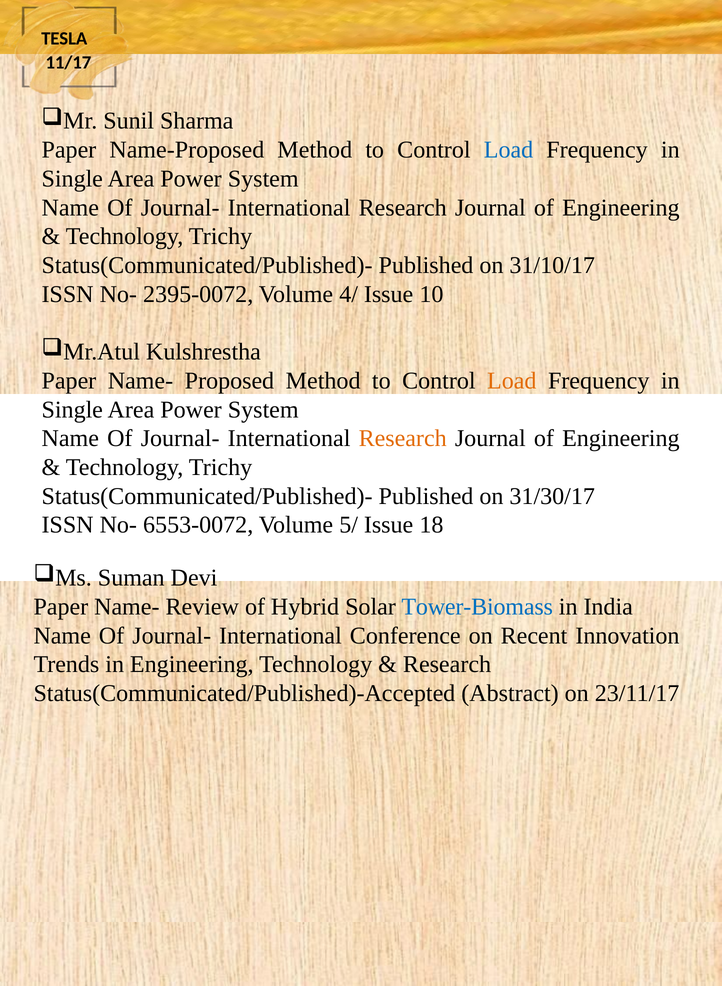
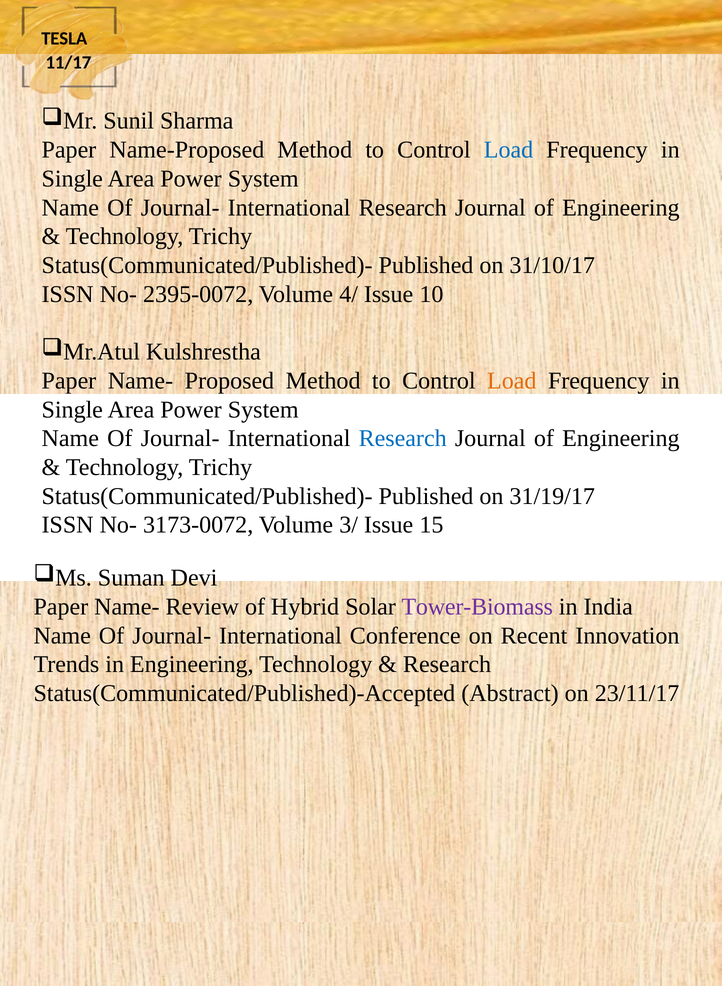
Research colour: orange -> blue (403, 439)
31/30/17: 31/30/17 -> 31/19/17 (552, 497)
6553-0072: 6553-0072 -> 3173-0072 (198, 525)
5/: 5/ -> 3/ (349, 525)
18: 18 -> 15 (431, 525)
Tower-Biomass colour: blue -> purple (477, 607)
